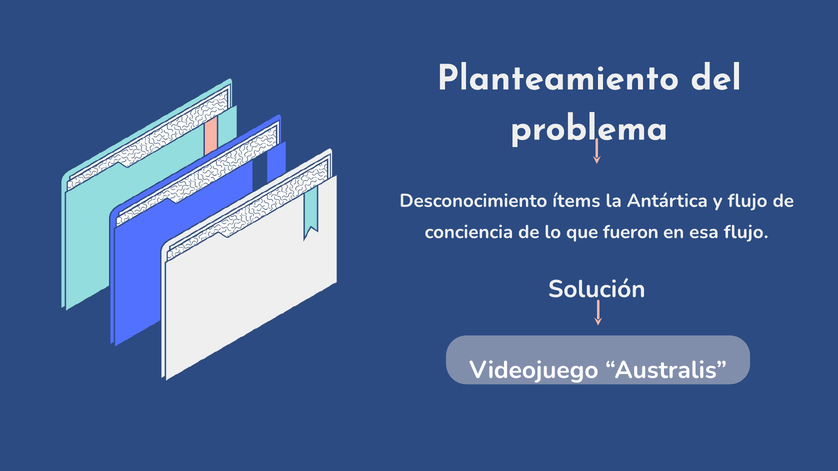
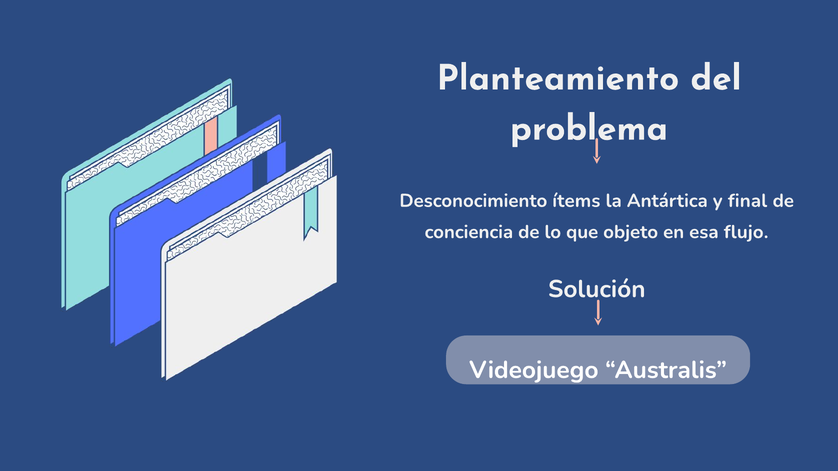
y flujo: flujo -> final (748, 201)
fueron: fueron -> objeto (631, 232)
